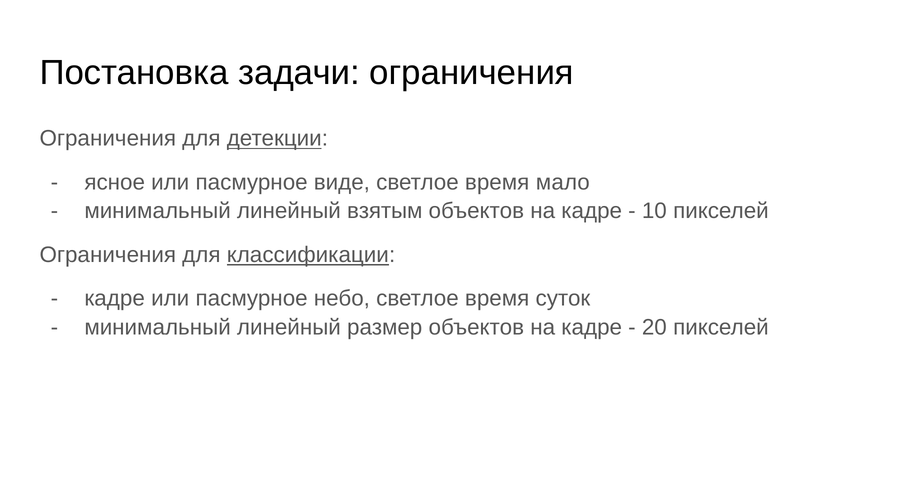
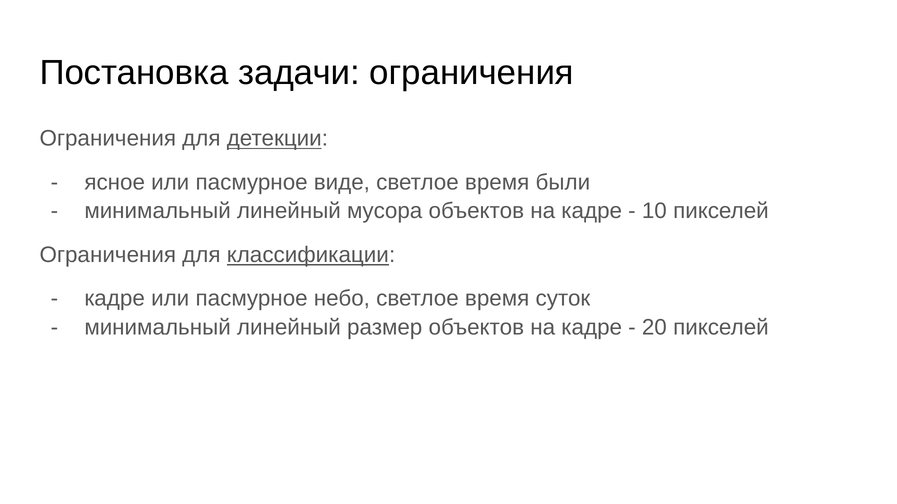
мало: мало -> были (563, 182)
взятым: взятым -> мусора (385, 211)
